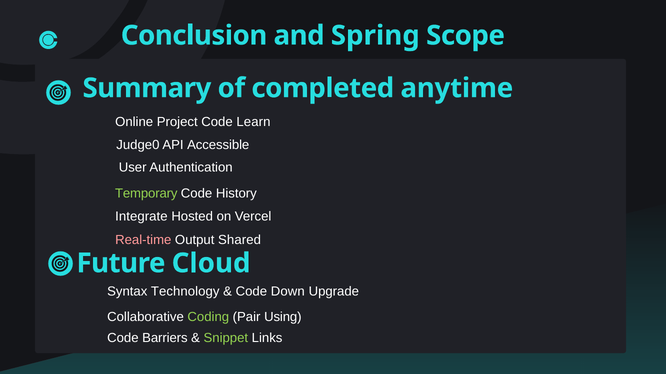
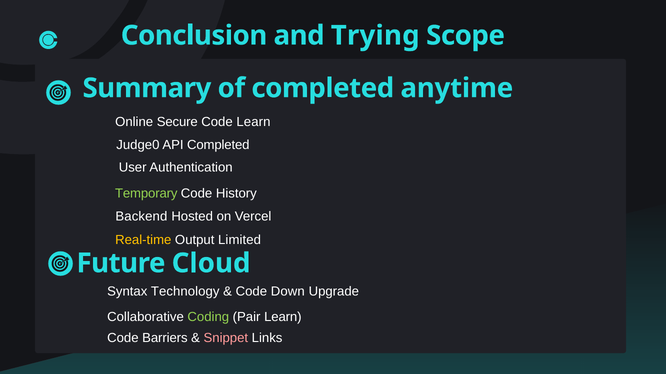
Spring: Spring -> Trying (375, 36)
Project: Project -> Secure (177, 122)
API Accessible: Accessible -> Completed (218, 145)
Integrate: Integrate -> Backend (141, 217)
Real-time colour: pink -> yellow (143, 240)
Shared: Shared -> Limited (240, 240)
Pair Using: Using -> Learn (283, 317)
Snippet colour: light green -> pink (226, 339)
